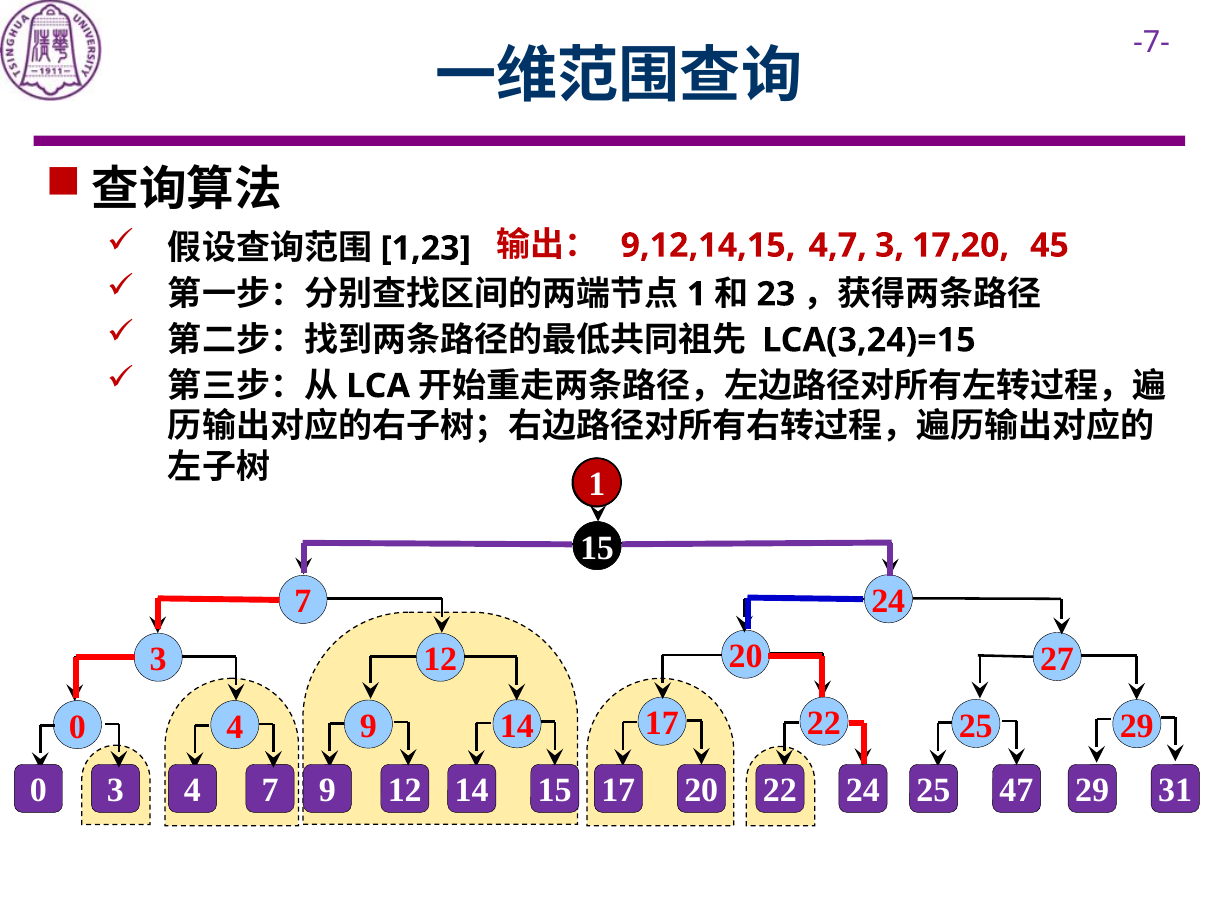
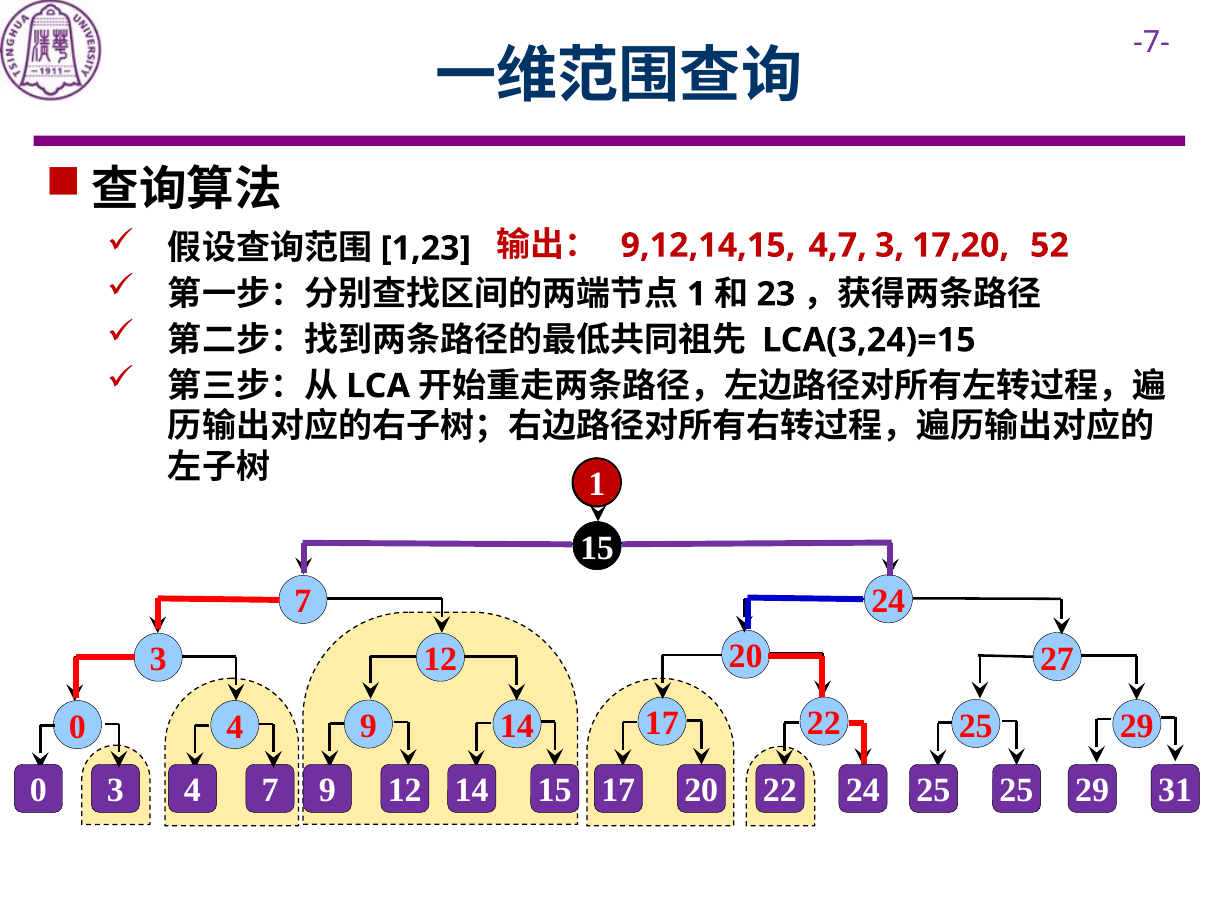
45: 45 -> 52 (1049, 245)
22 47: 47 -> 25 (1016, 791)
